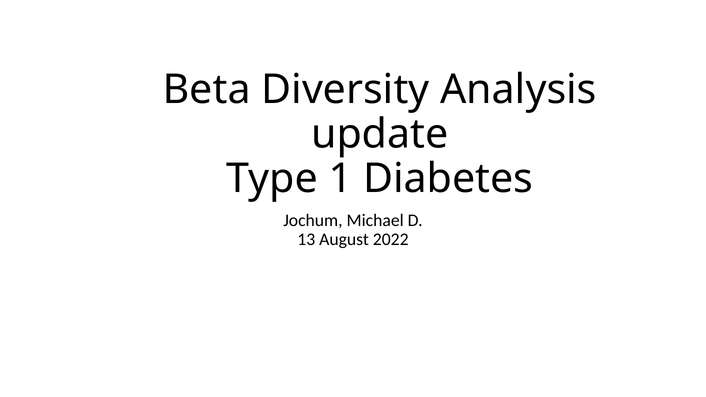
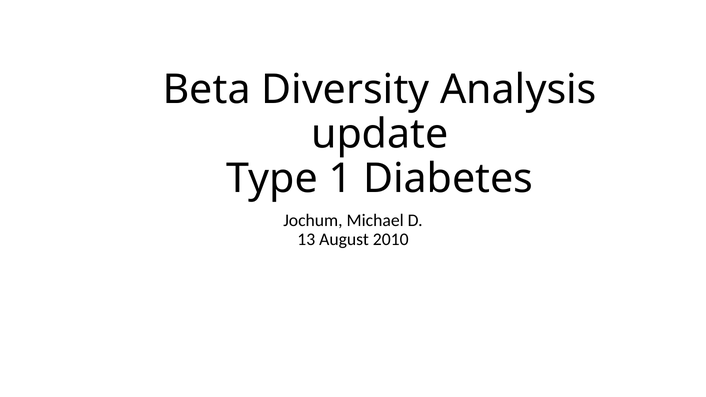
2022: 2022 -> 2010 (391, 240)
